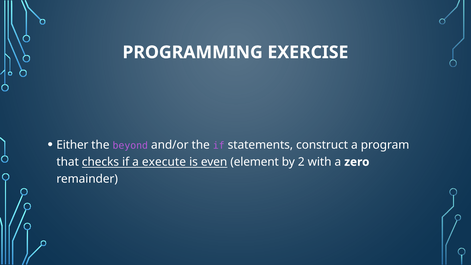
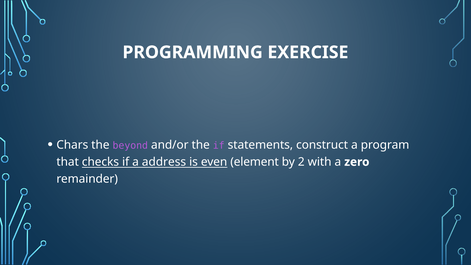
Either: Either -> Chars (72, 145)
execute: execute -> address (164, 162)
